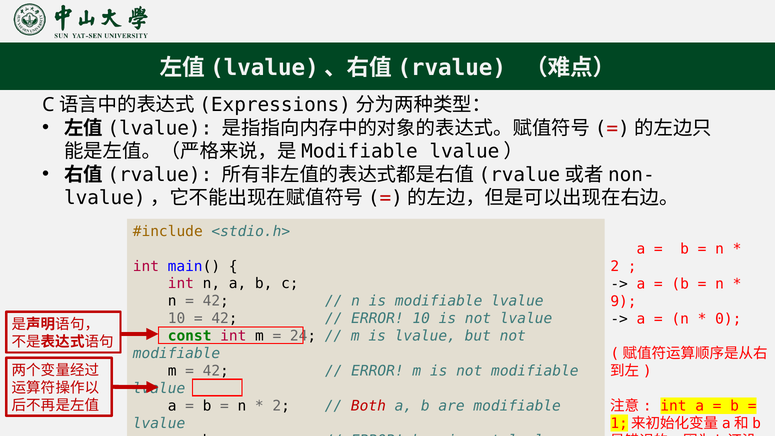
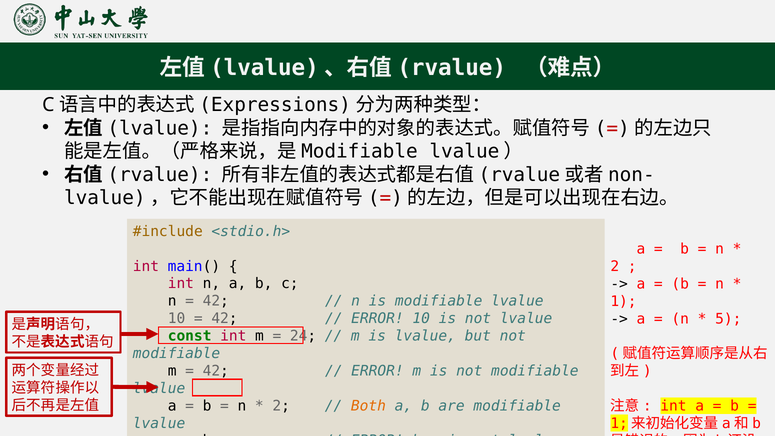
9: 9 -> 1 (623, 301)
0: 0 -> 5 (728, 319)
Both colour: red -> orange (368, 406)
